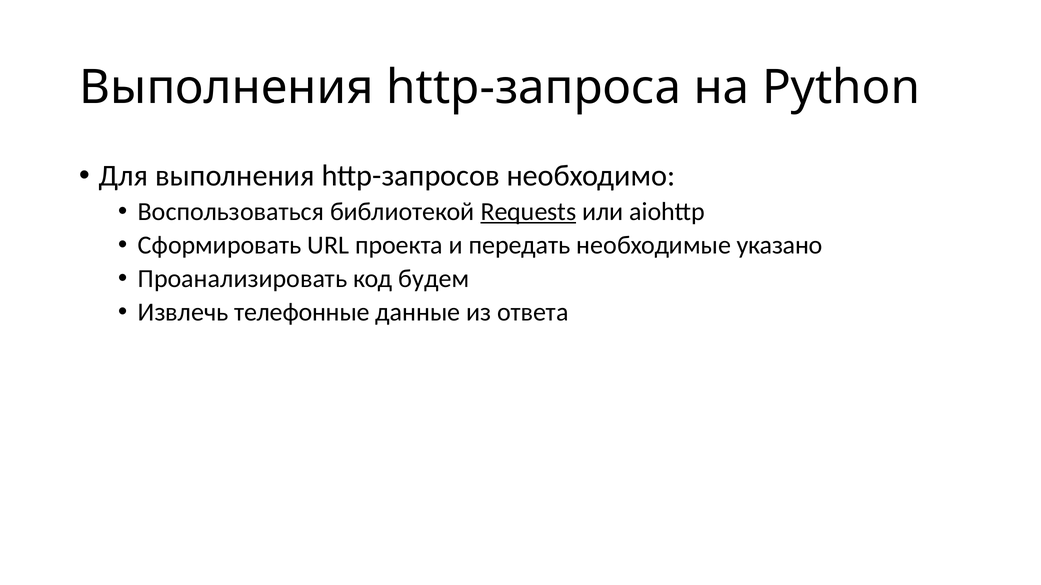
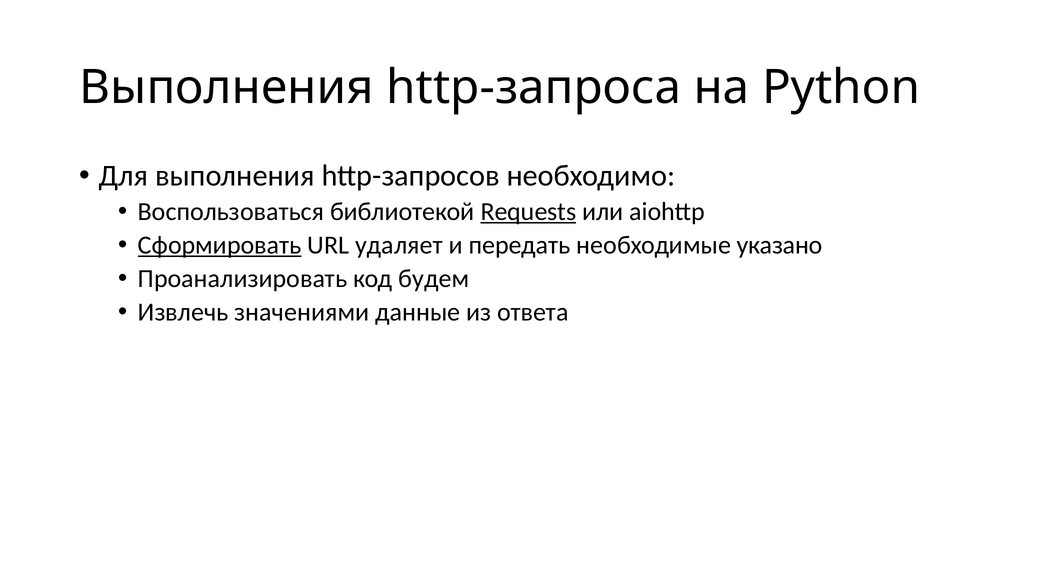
Сформировать underline: none -> present (220, 245)
проекта: проекта -> удаляет (399, 245)
телефонные: телефонные -> значениями (302, 312)
